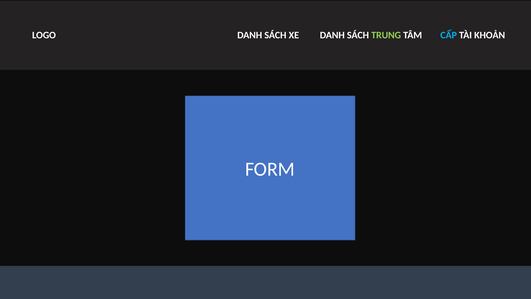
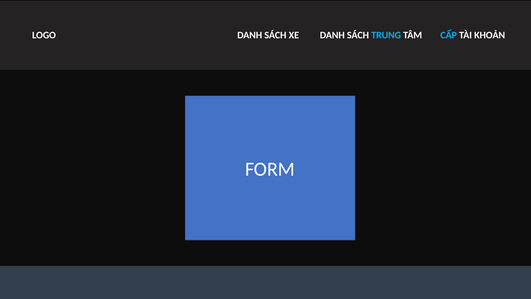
TRUNG colour: light green -> light blue (386, 35)
